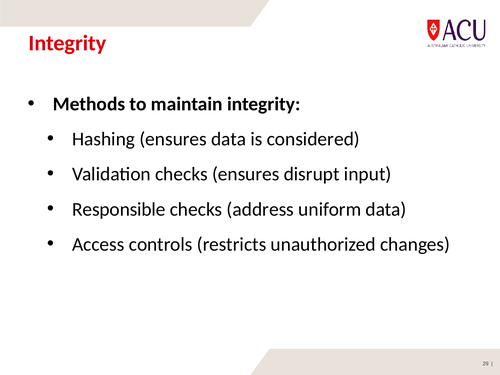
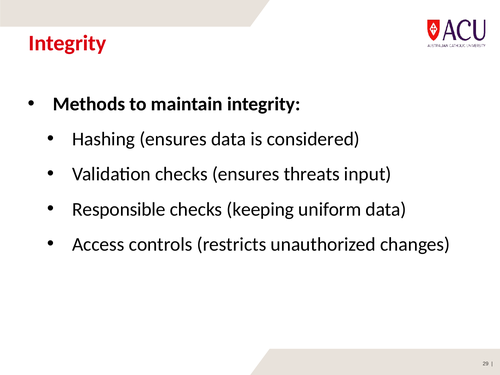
disrupt: disrupt -> threats (312, 174)
address: address -> keeping (260, 209)
